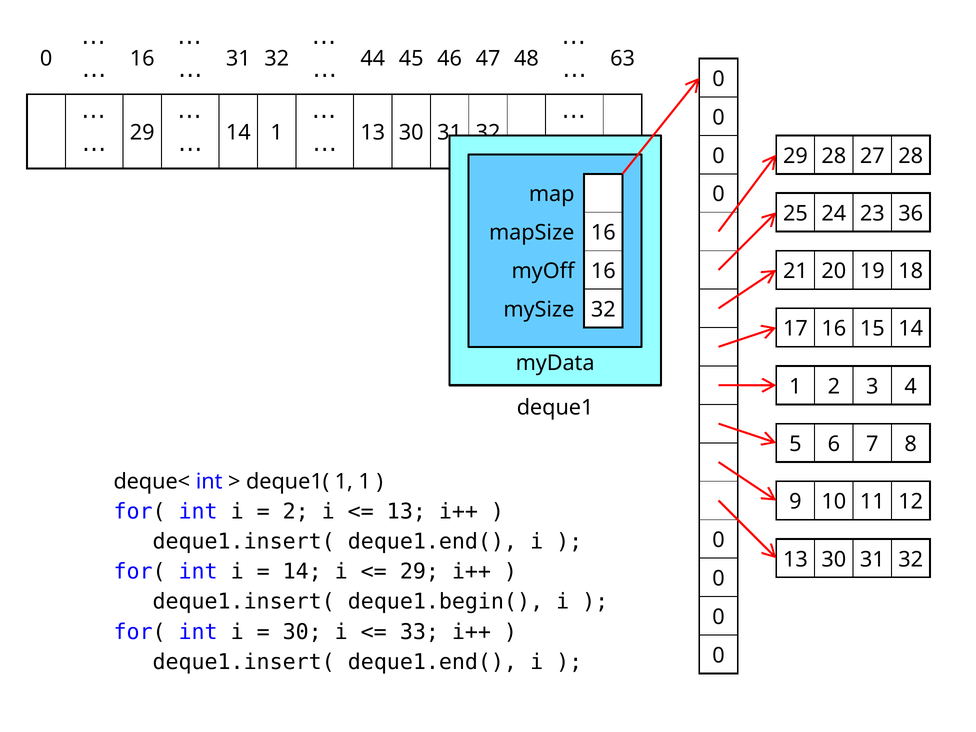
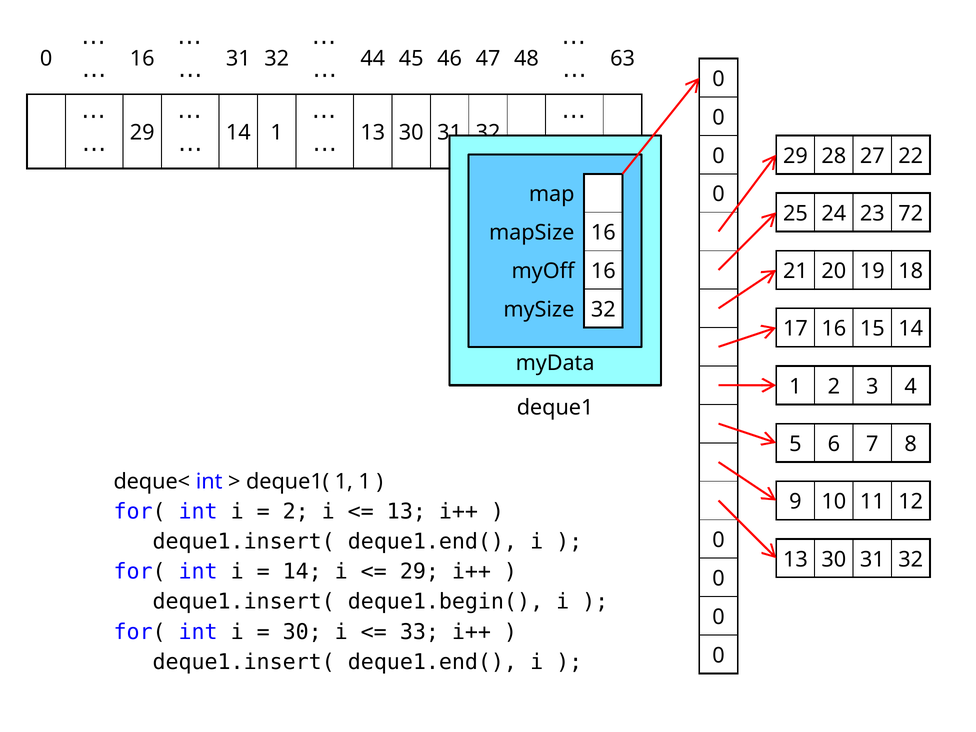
27 28: 28 -> 22 (911, 156)
36: 36 -> 72 (911, 214)
